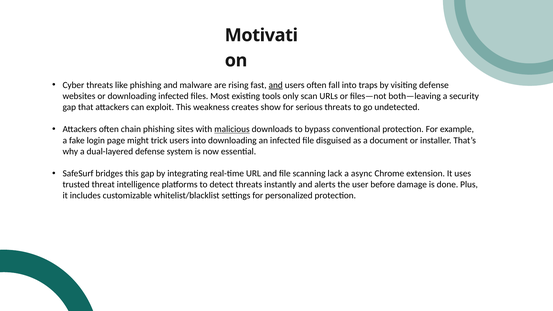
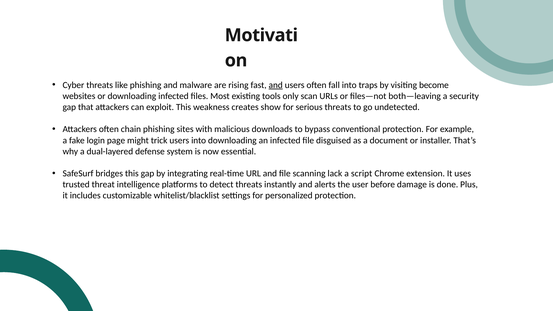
visiting defense: defense -> become (434, 85)
malicious underline: present -> none (232, 129)
async: async -> script (362, 174)
